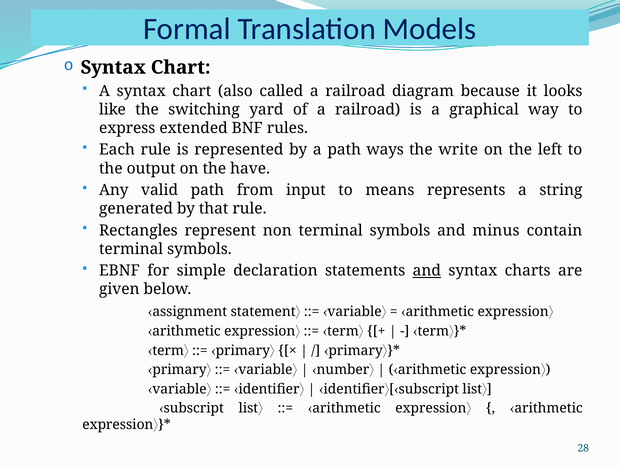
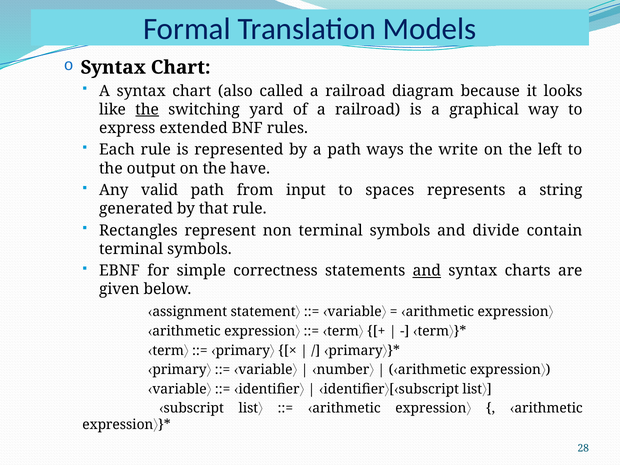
the underline: none -> present (147, 110)
means: means -> spaces (390, 190)
minus: minus -> divide (496, 230)
declaration: declaration -> correctness (275, 271)
